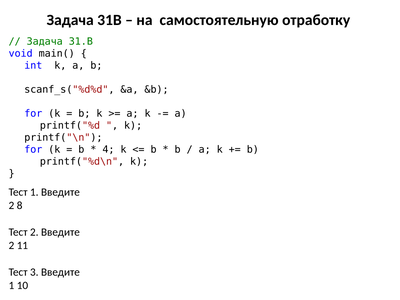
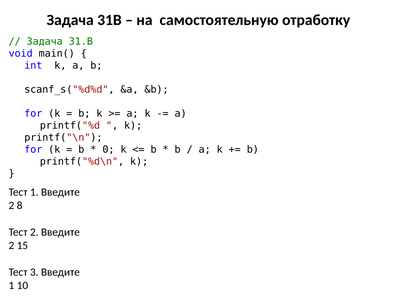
4: 4 -> 0 (108, 150)
11: 11 -> 15 (22, 245)
